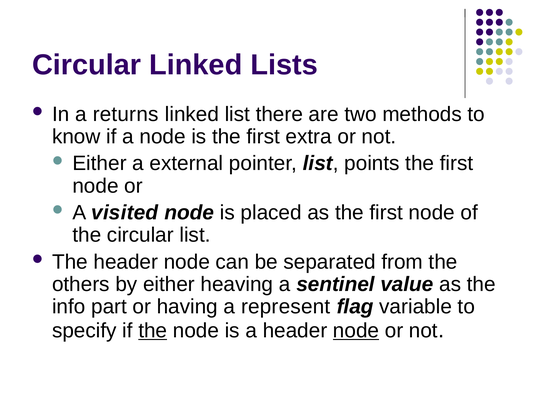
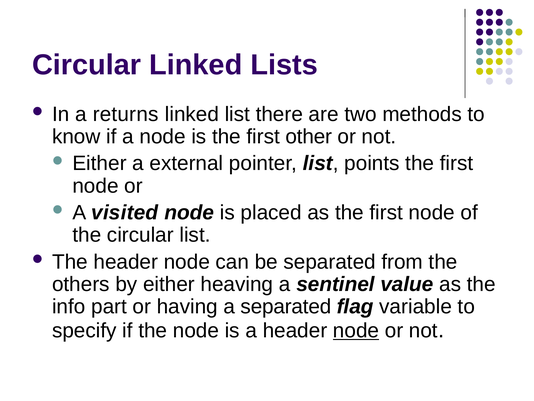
extra: extra -> other (309, 137)
a represent: represent -> separated (286, 306)
the underline: present -> none (153, 330)
